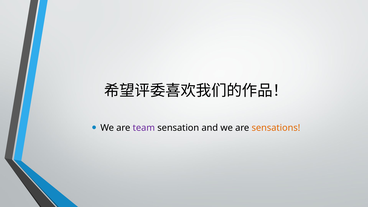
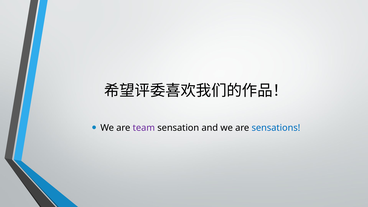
sensations colour: orange -> blue (276, 128)
